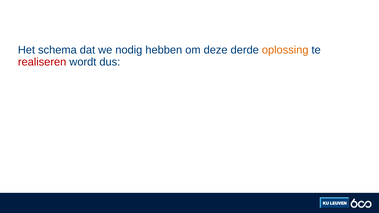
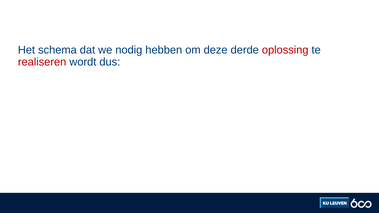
oplossing colour: orange -> red (285, 50)
